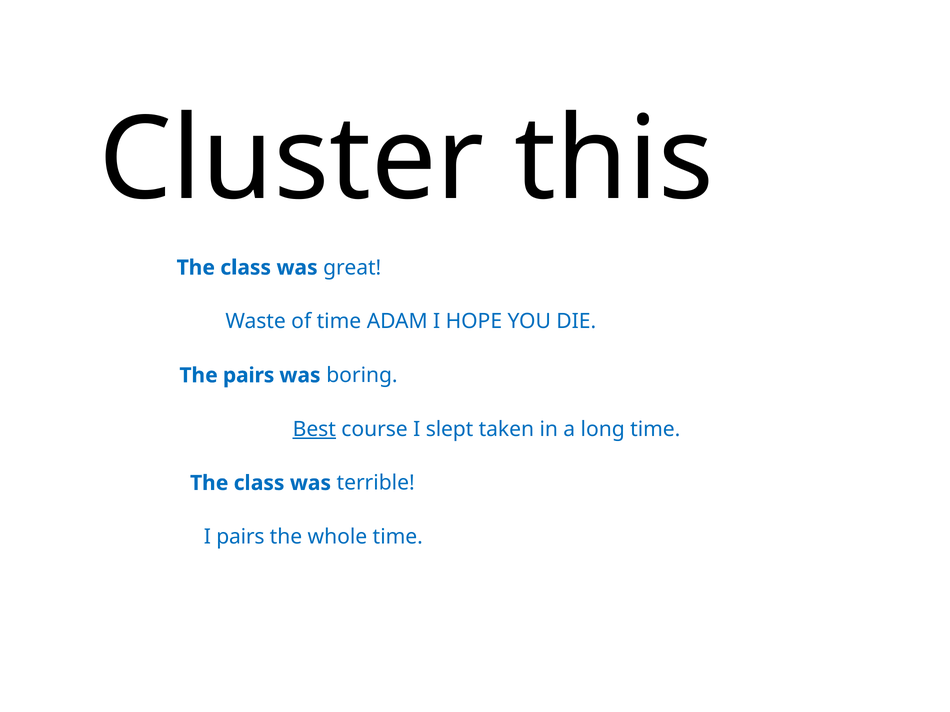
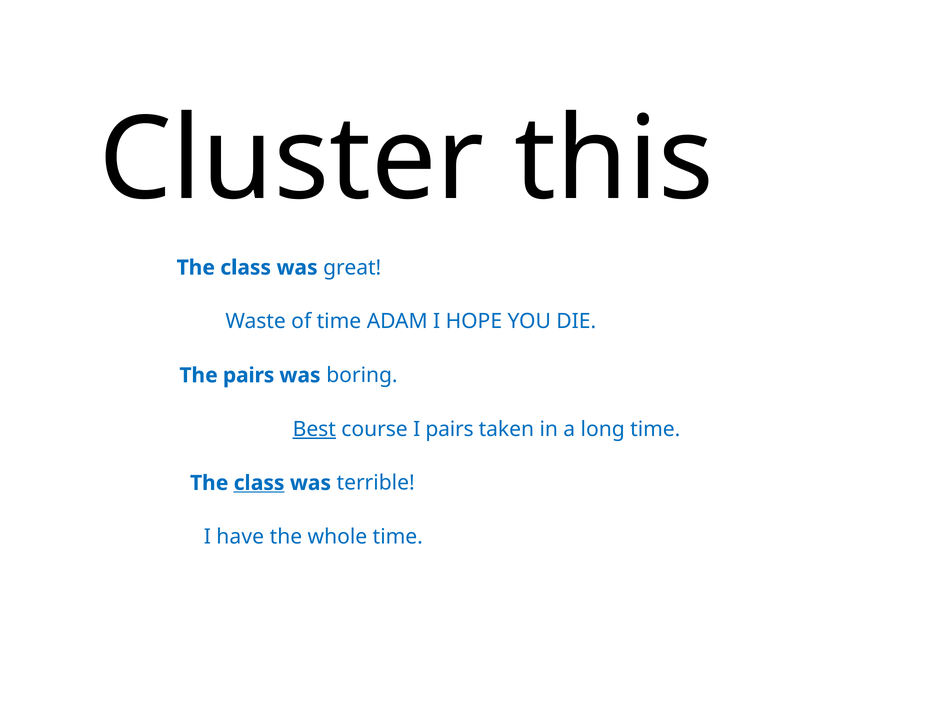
I slept: slept -> pairs (450, 429)
class underline: none -> present (259, 483)
I pairs: pairs -> have (240, 537)
